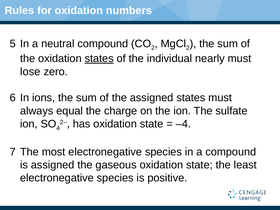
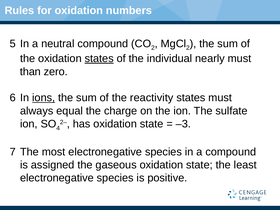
lose: lose -> than (30, 72)
ions underline: none -> present (44, 98)
the assigned: assigned -> reactivity (152, 98)
–4: –4 -> –3 (183, 124)
